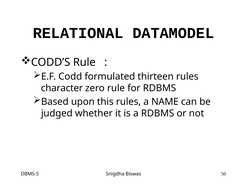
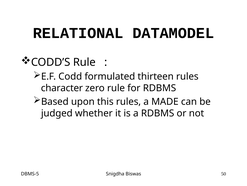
NAME: NAME -> MADE (165, 101)
